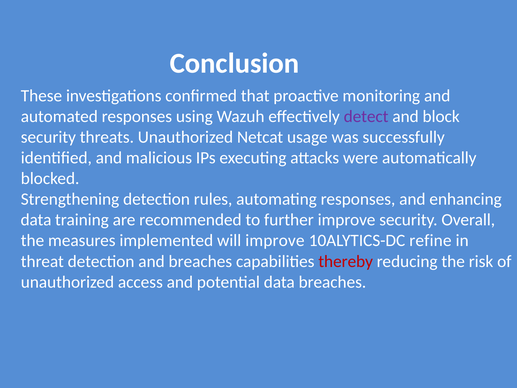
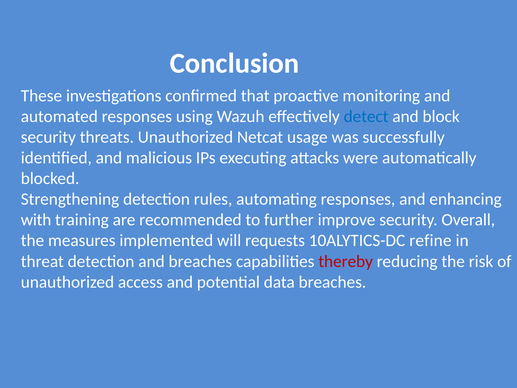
detect colour: purple -> blue (366, 116)
data: data -> with (36, 220)
will improve: improve -> requests (275, 240)
